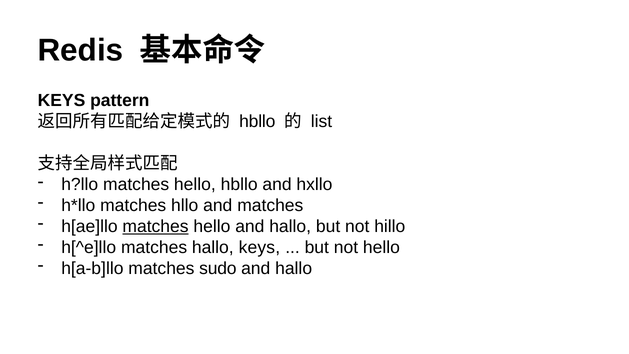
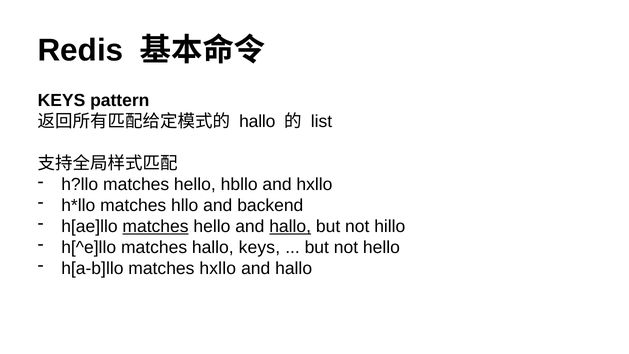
hbllo: hbllo -> hallo (257, 122)
and matches: matches -> backend (270, 205)
hallo underline: none -> present (290, 226)
matches sudo: sudo -> hxllo (218, 268)
